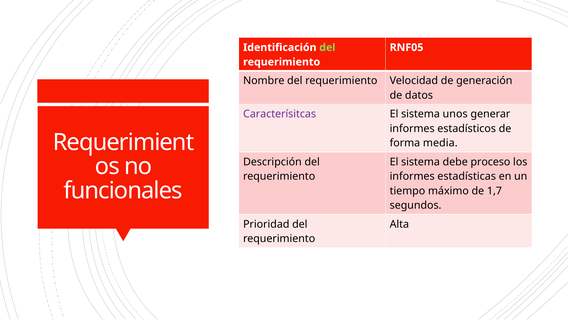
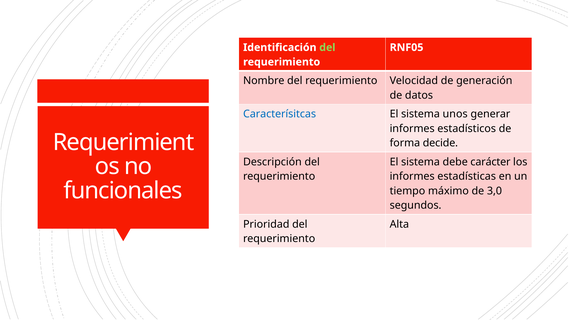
Caracterísitcas colour: purple -> blue (280, 114)
media: media -> decide (440, 143)
proceso: proceso -> carácter (490, 162)
1,7: 1,7 -> 3,0 (494, 191)
